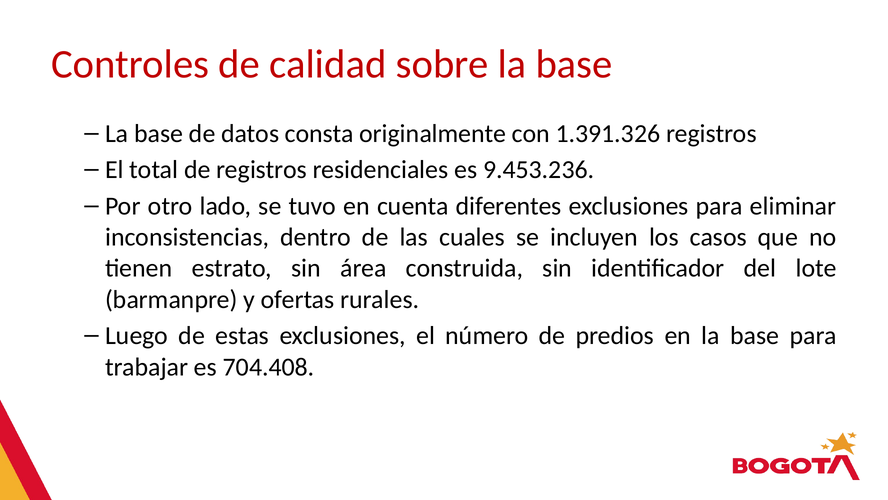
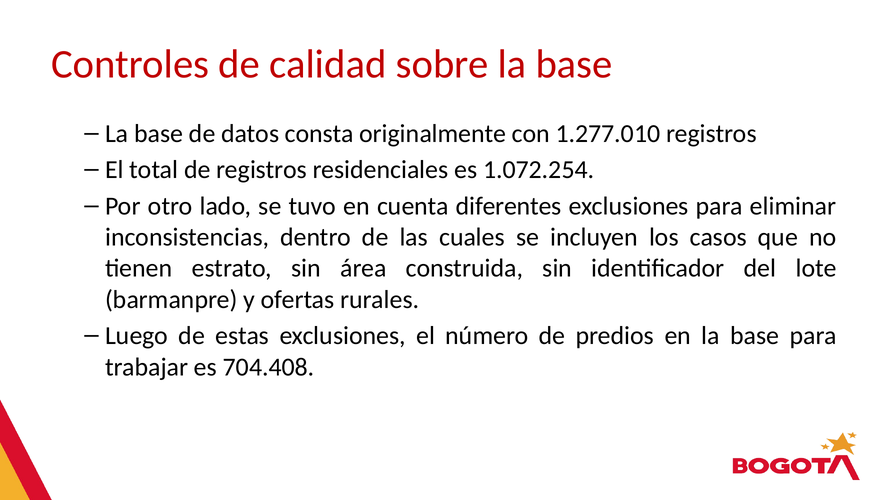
1.391.326: 1.391.326 -> 1.277.010 (608, 133)
9.453.236: 9.453.236 -> 1.072.254 (539, 170)
